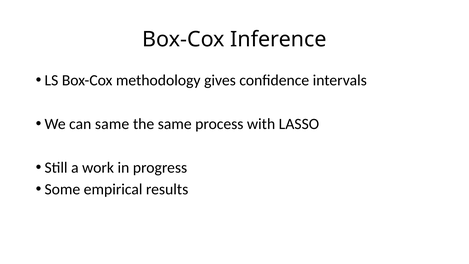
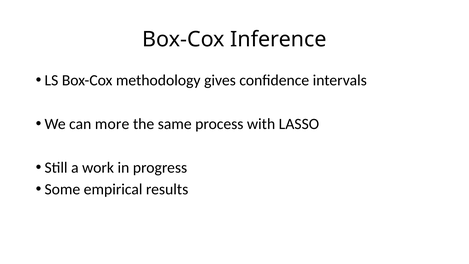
can same: same -> more (112, 124)
